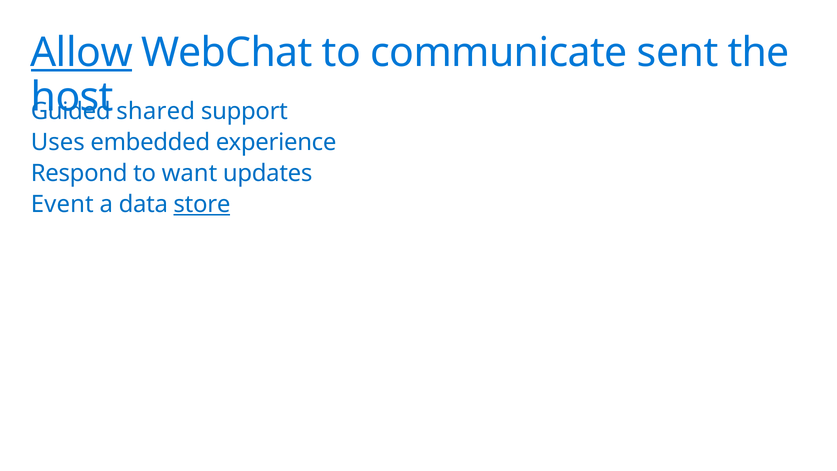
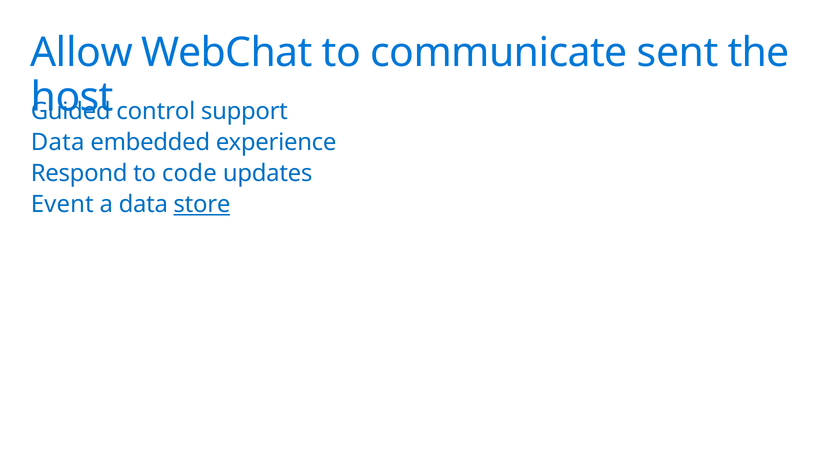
Allow underline: present -> none (82, 53)
shared: shared -> control (156, 111)
Uses: Uses -> Data (58, 142)
want: want -> code (189, 173)
